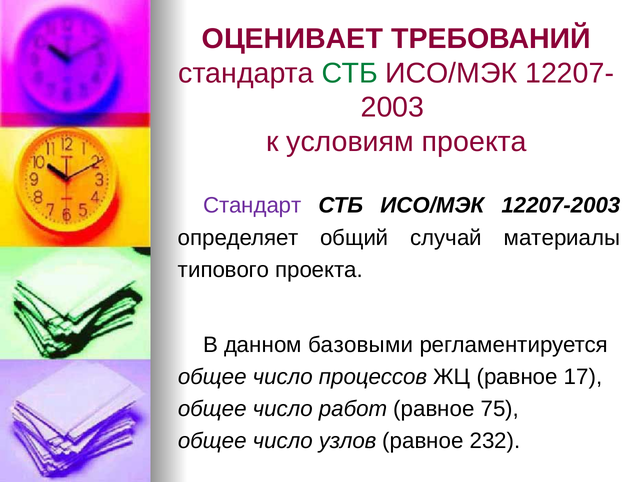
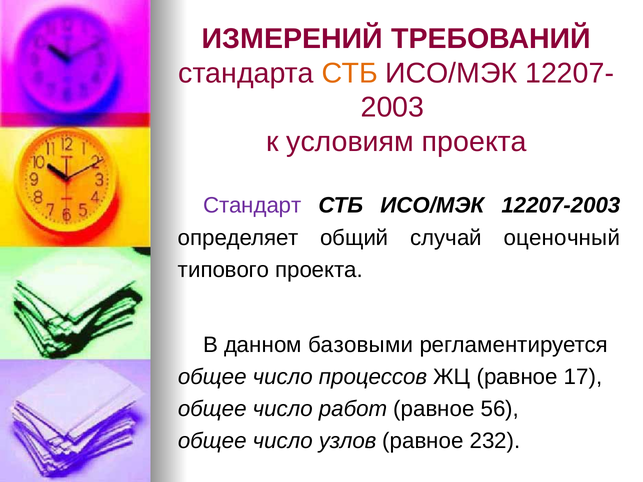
ОЦЕНИВАЕТ: ОЦЕНИВАЕТ -> ИЗМЕРЕНИЙ (292, 39)
СТБ colour: green -> orange (350, 73)
материалы: материалы -> оценочный (562, 238)
75: 75 -> 56 (500, 409)
